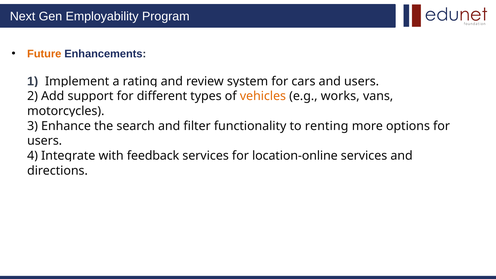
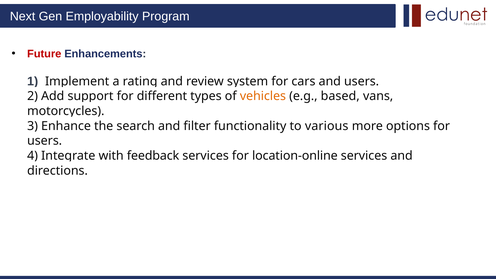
Future colour: orange -> red (44, 54)
works: works -> based (340, 96)
renting: renting -> various (327, 126)
